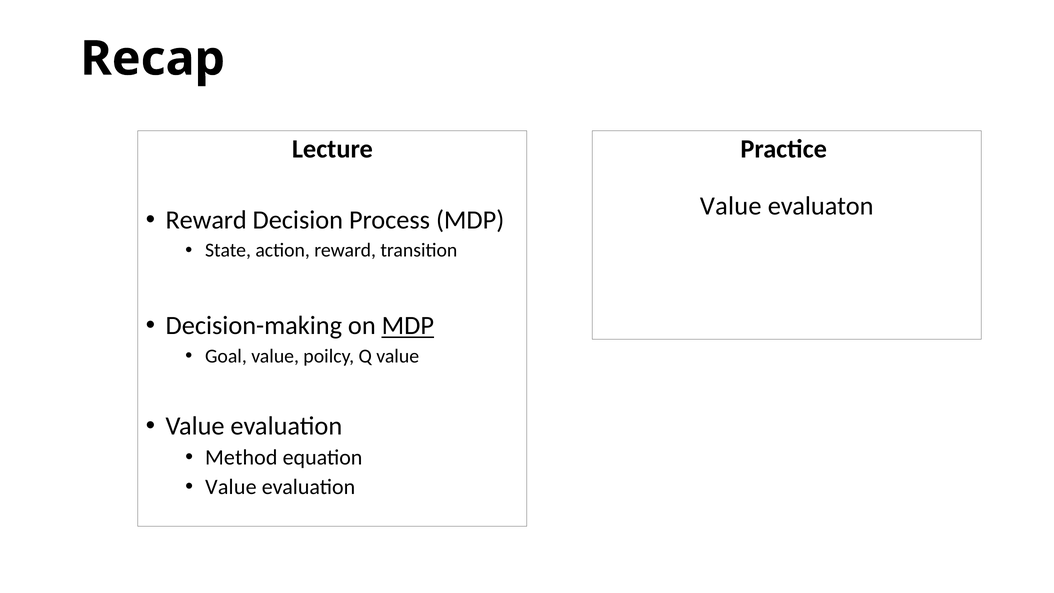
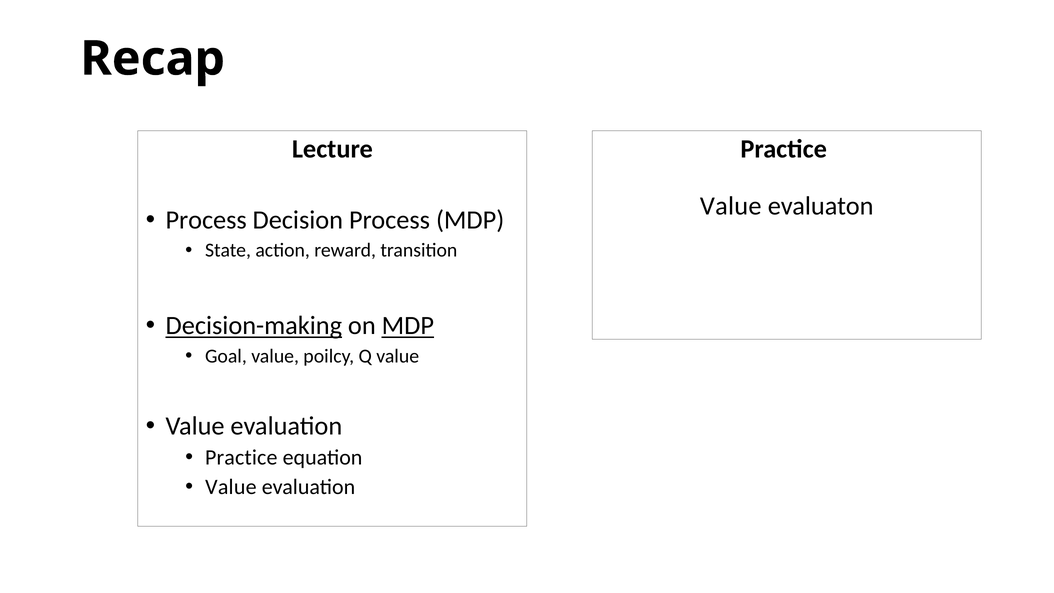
Reward: Reward -> Process (206, 220)
Decision-making underline: none -> present (254, 326)
Method: Method -> Practice (241, 457)
